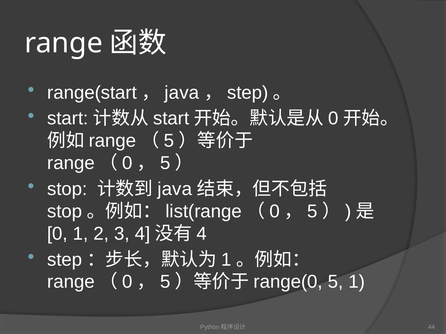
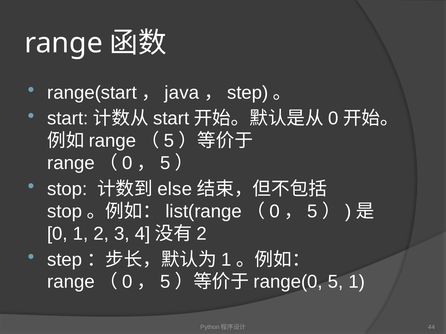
java: java -> else (175, 189)
4: 4 -> 2 (202, 234)
